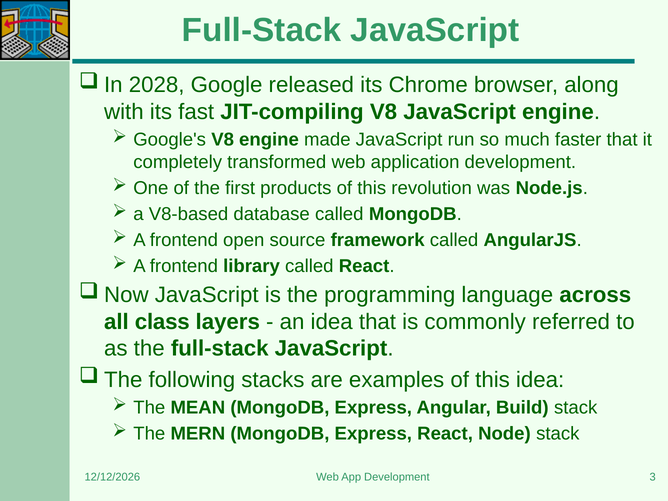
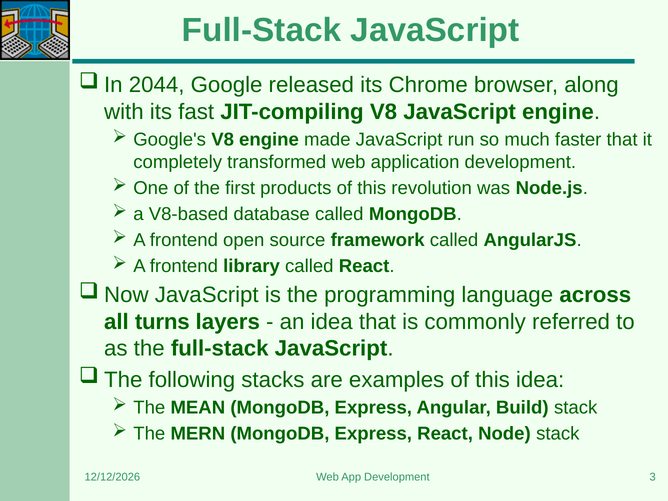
2028: 2028 -> 2044 (157, 85)
class: class -> turns (162, 322)
